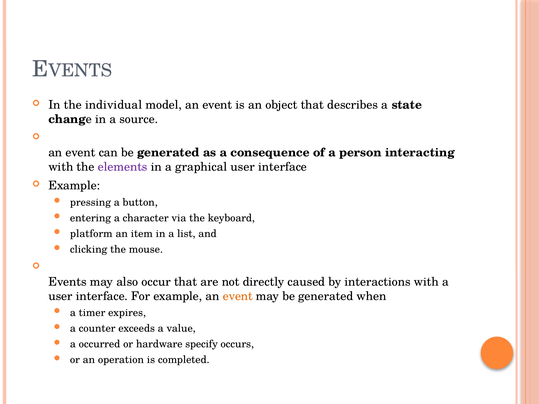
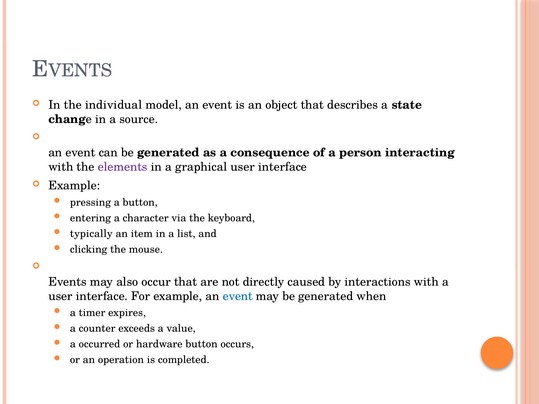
platform: platform -> typically (91, 234)
event colour: orange -> blue (238, 296)
hardware specify: specify -> button (202, 344)
